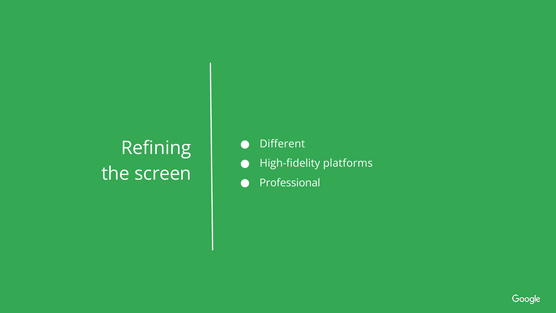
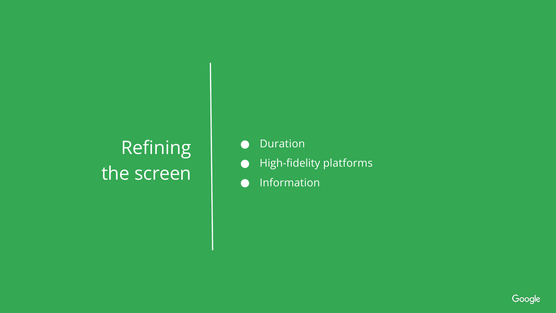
Different: Different -> Duration (282, 144)
Professional: Professional -> Information (290, 183)
